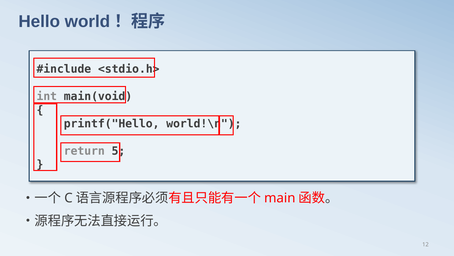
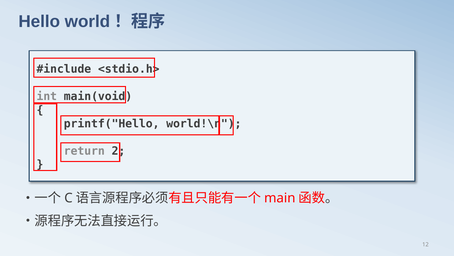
5: 5 -> 2 (118, 151)
